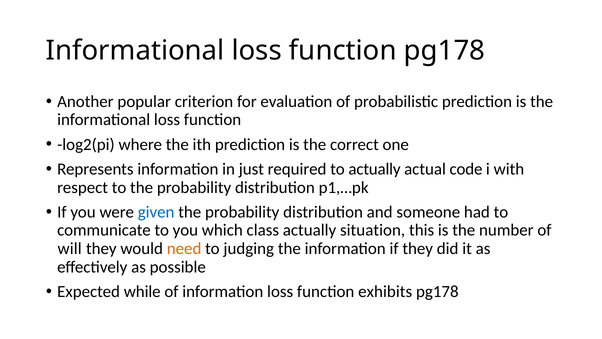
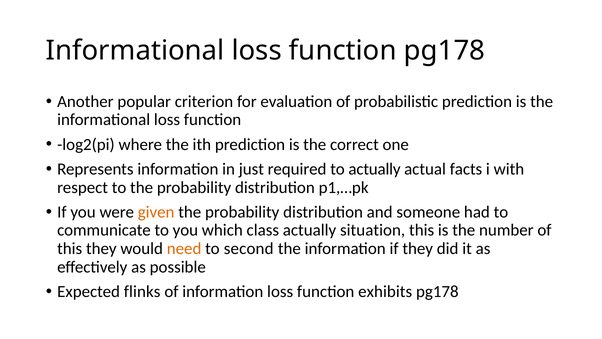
code: code -> facts (466, 169)
given colour: blue -> orange (156, 212)
will: will -> this (70, 248)
judging: judging -> second (249, 248)
while: while -> flinks (142, 291)
